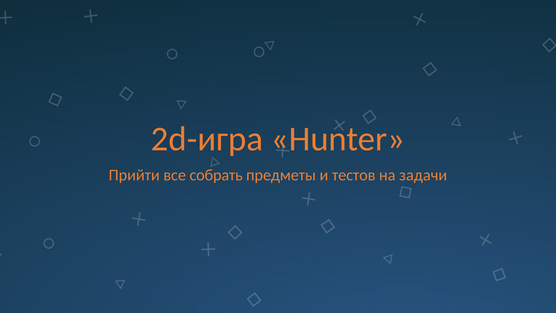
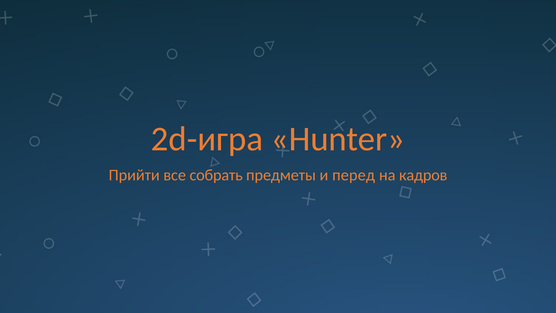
тестов: тестов -> перед (354, 175)
задачи: задачи -> кадров (423, 175)
